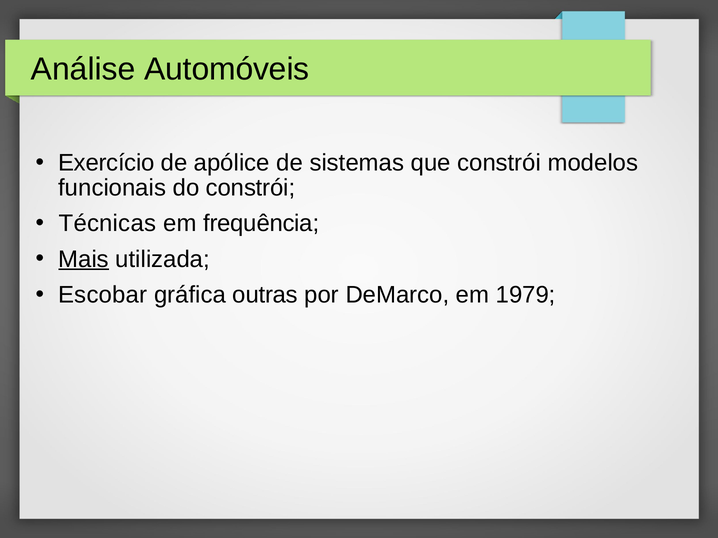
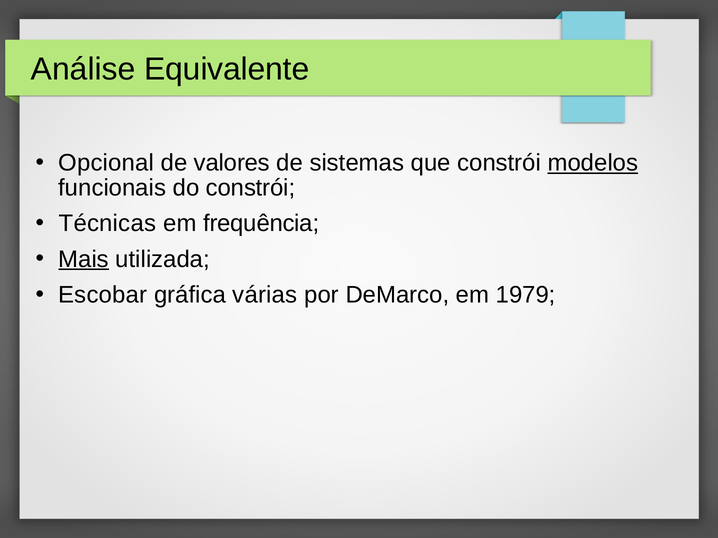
Automóveis: Automóveis -> Equivalente (227, 69)
Exercício: Exercício -> Opcional (106, 163)
apólice: apólice -> valores (232, 163)
modelos underline: none -> present (593, 163)
outras: outras -> várias (265, 295)
